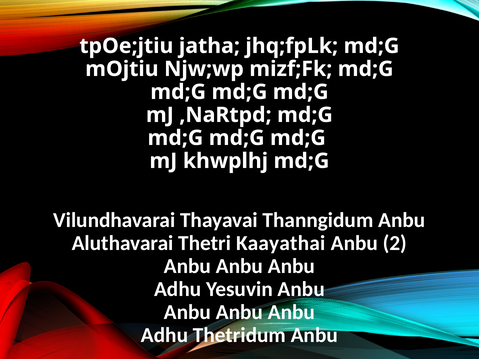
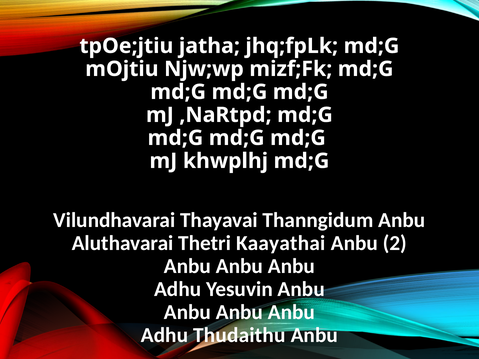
Thetridum: Thetridum -> Thudaithu (239, 335)
